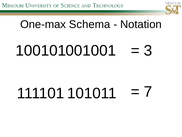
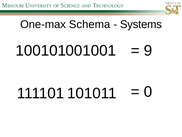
Notation: Notation -> Systems (141, 24)
3: 3 -> 9 (148, 50)
7: 7 -> 0 (148, 91)
